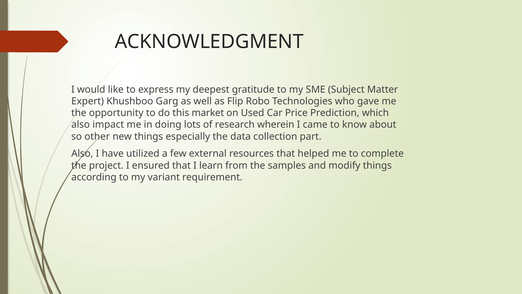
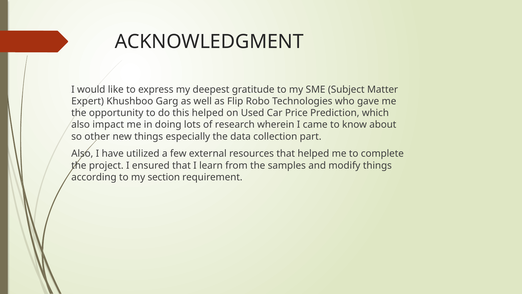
this market: market -> helped (208, 113)
variant: variant -> section (164, 177)
